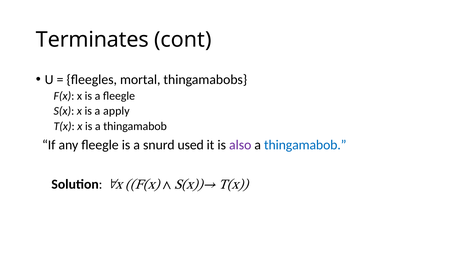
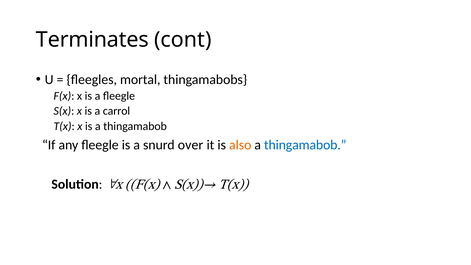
apply: apply -> carrol (116, 111)
used: used -> over (191, 145)
also colour: purple -> orange (240, 145)
